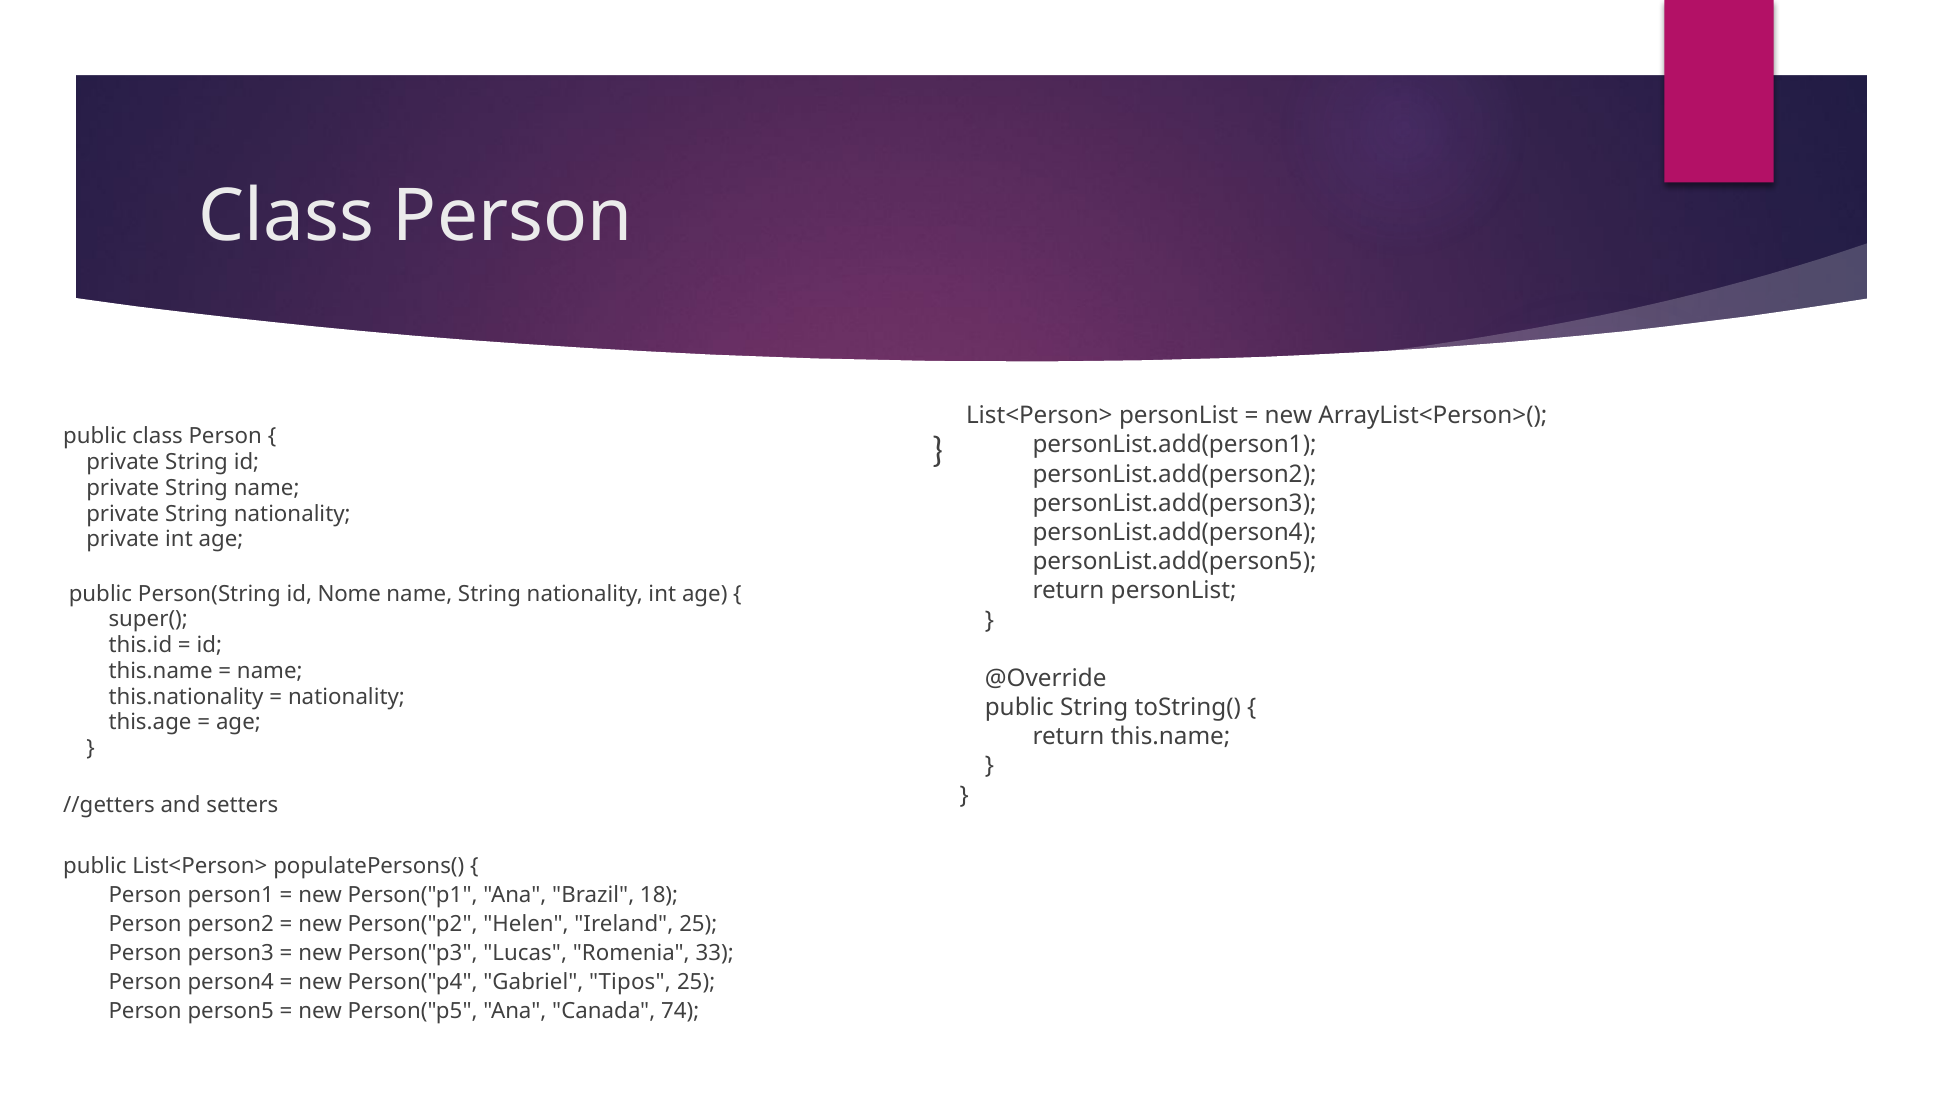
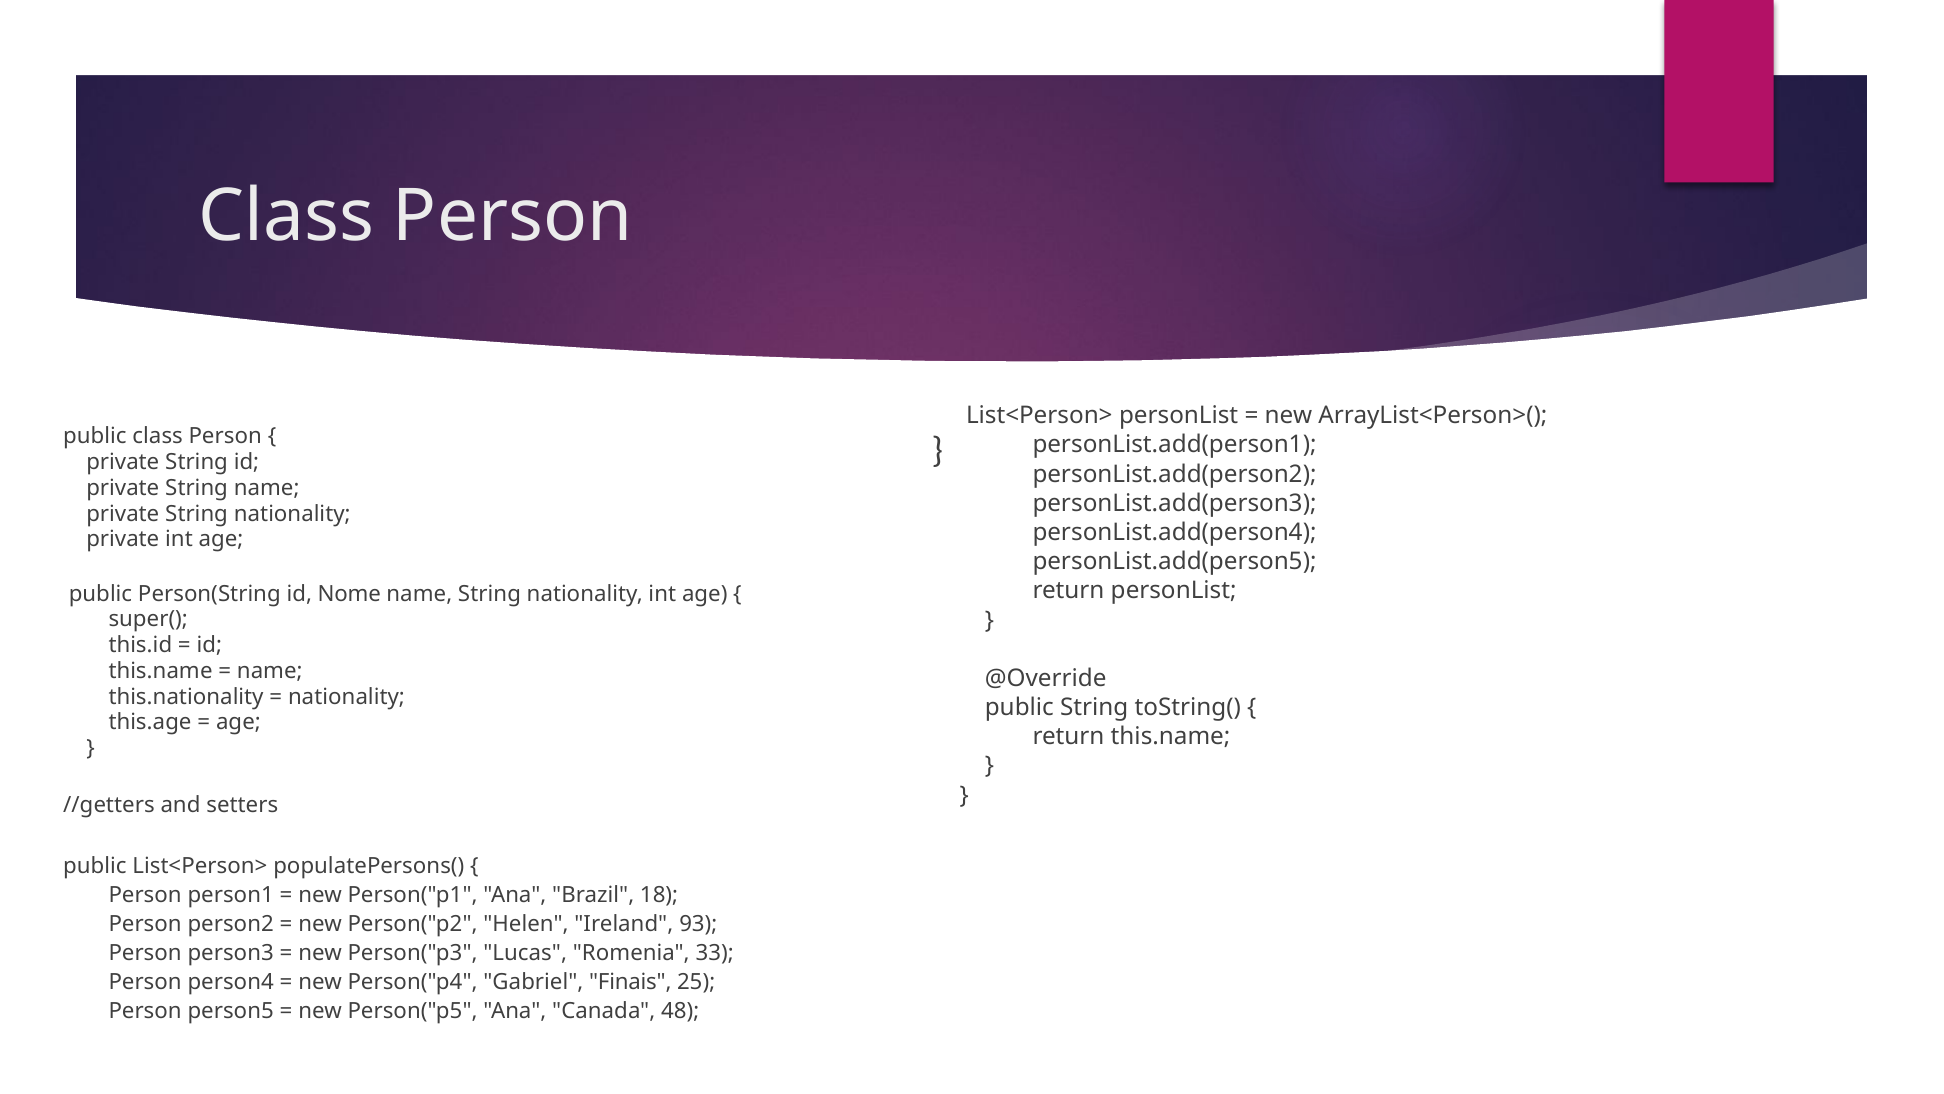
Ireland 25: 25 -> 93 (698, 924)
Tipos: Tipos -> Finais (630, 982)
74: 74 -> 48 (680, 1011)
